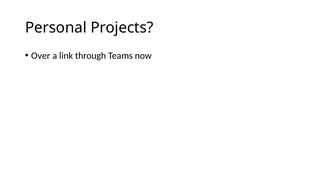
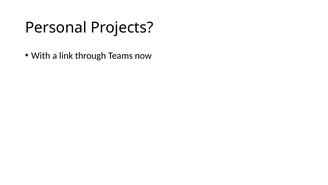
Over: Over -> With (41, 55)
